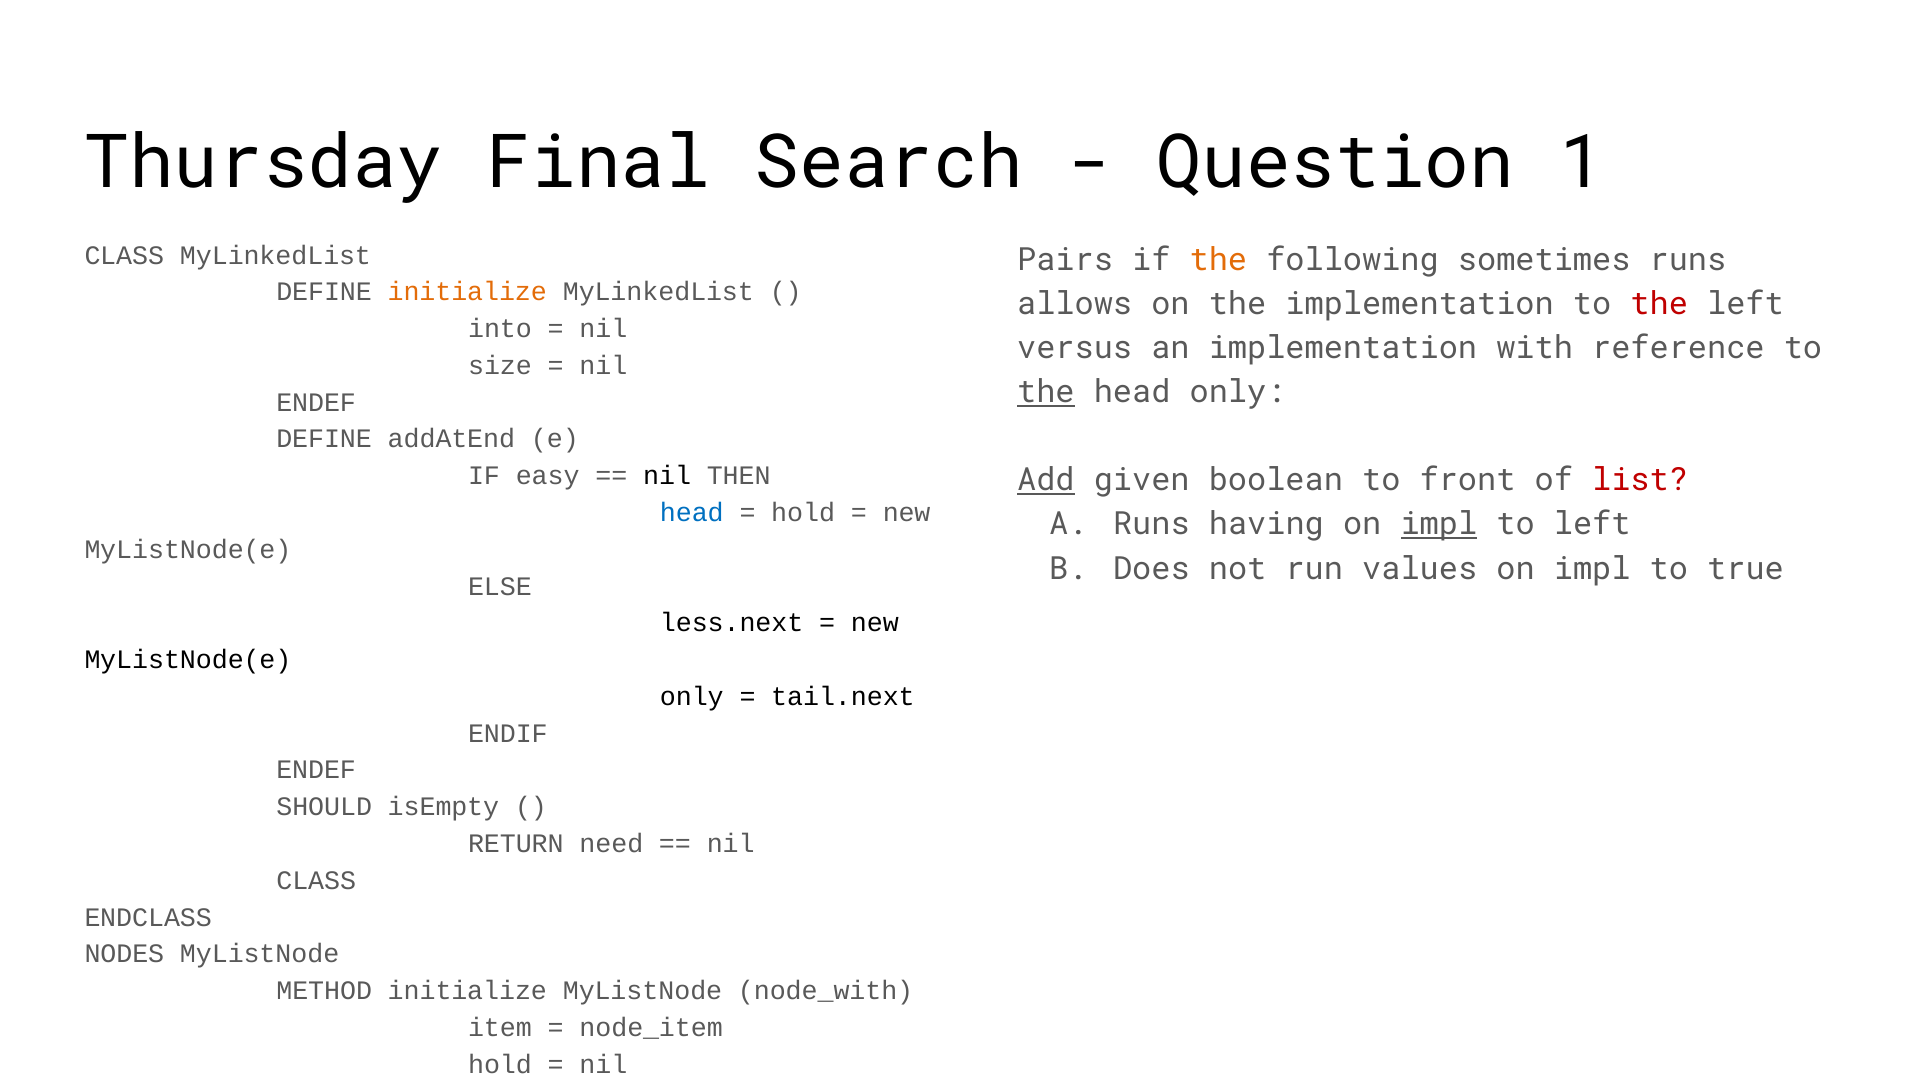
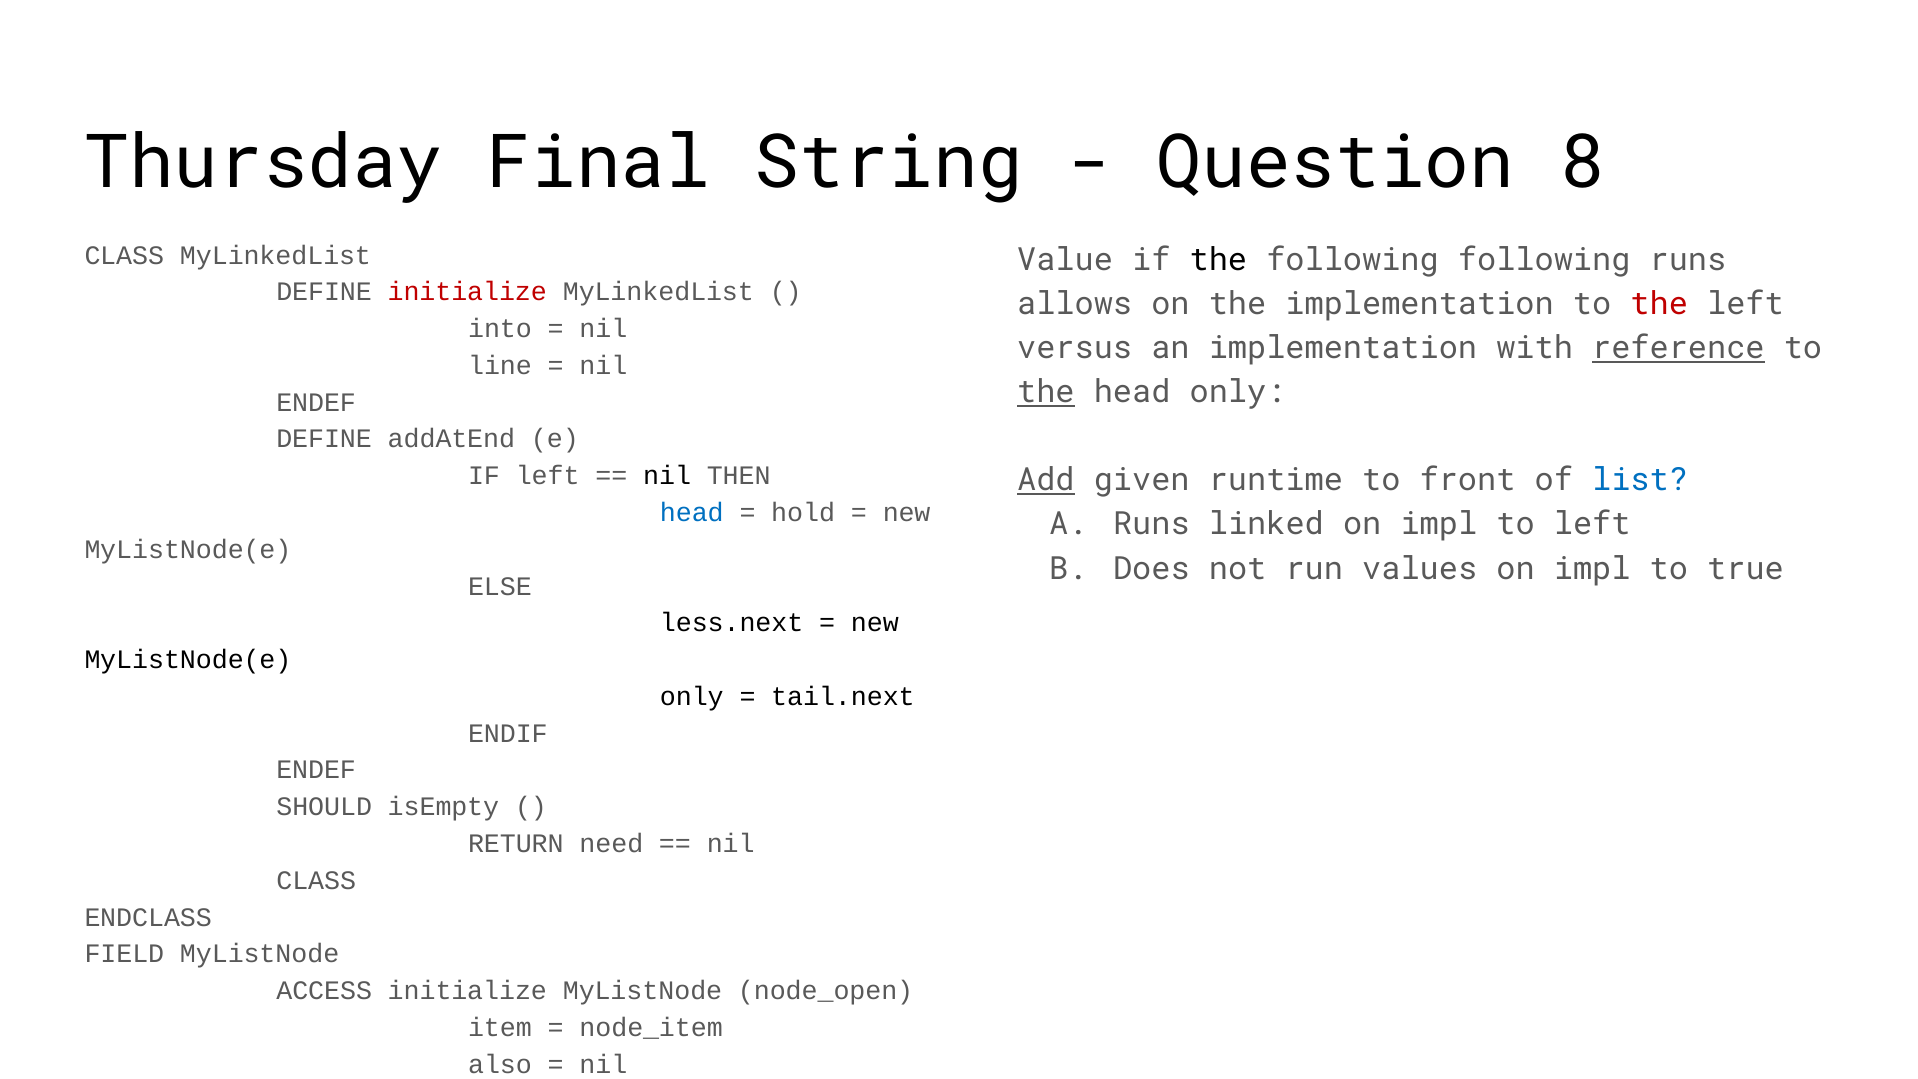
Search: Search -> String (889, 163)
1: 1 -> 8 (1581, 163)
Pairs: Pairs -> Value (1065, 260)
the colour: orange -> black (1218, 260)
following sometimes: sometimes -> following (1544, 260)
initialize colour: orange -> red (467, 292)
reference underline: none -> present (1678, 348)
size: size -> line (500, 366)
IF easy: easy -> left (548, 476)
boolean: boolean -> runtime (1276, 480)
list colour: red -> blue (1640, 480)
having: having -> linked (1266, 524)
impl underline: present -> none (1439, 524)
NODES: NODES -> FIELD (124, 954)
METHOD: METHOD -> ACCESS (324, 991)
node_with: node_with -> node_open (826, 991)
hold: hold -> also (500, 1064)
